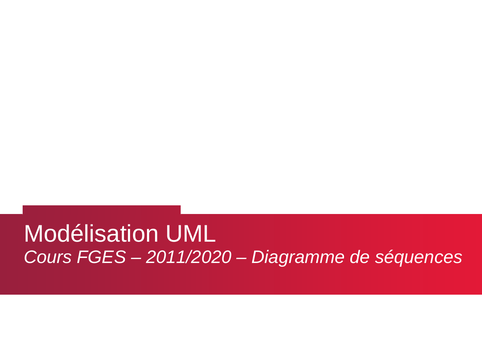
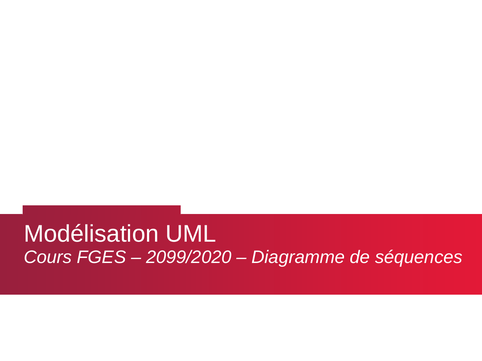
2011/2020: 2011/2020 -> 2099/2020 (189, 258)
